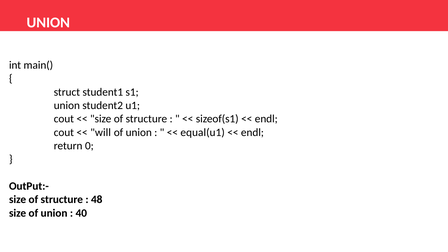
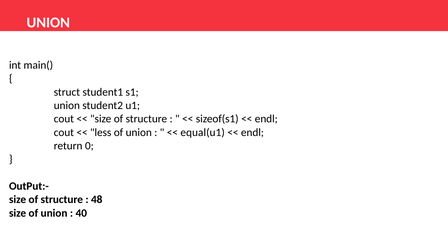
will: will -> less (101, 132)
